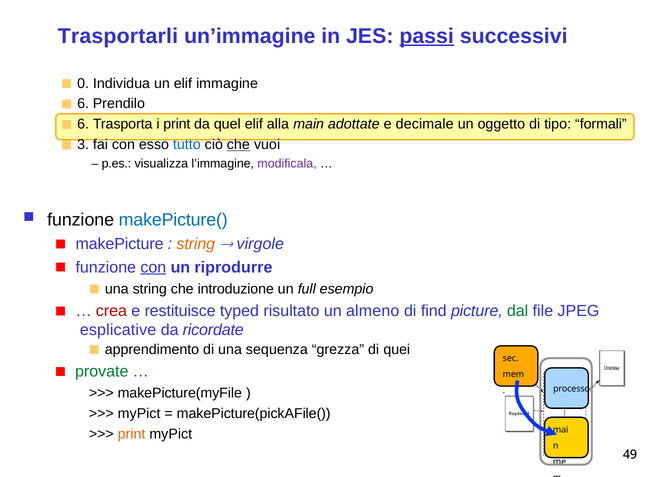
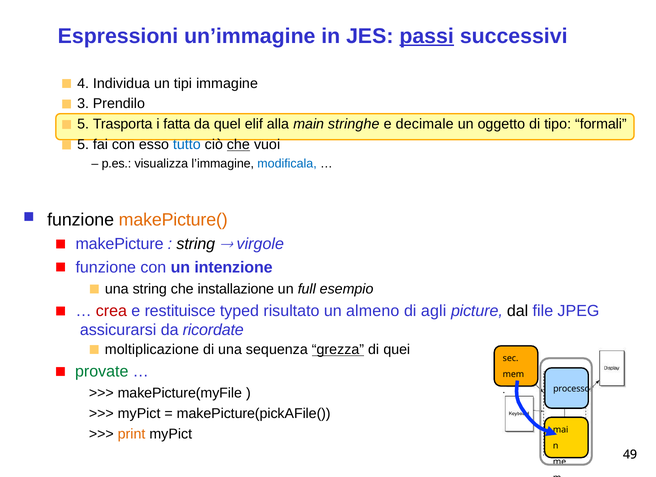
Trasportarli: Trasportarli -> Espressioni (118, 36)
0: 0 -> 4 (83, 83)
un elif: elif -> tipi (183, 83)
6: 6 -> 3 (83, 104)
6: 6 -> 5 (83, 124)
i print: print -> fatta (177, 124)
adottate: adottate -> stringhe (354, 124)
3: 3 -> 5 (83, 144)
modificala colour: purple -> blue (287, 163)
makePicture( colour: blue -> orange (173, 220)
string colour: orange -> black (196, 244)
con underline: present -> none (153, 267)
riprodurre: riprodurre -> intenzione (234, 267)
introduzione: introduzione -> installazione (236, 289)
find: find -> agli (434, 311)
dal colour: green -> black (518, 311)
esplicative: esplicative -> assicurarsi (118, 330)
apprendimento: apprendimento -> moltiplicazione (152, 349)
grezza underline: none -> present (338, 349)
